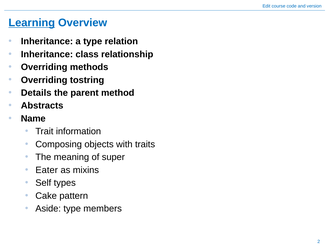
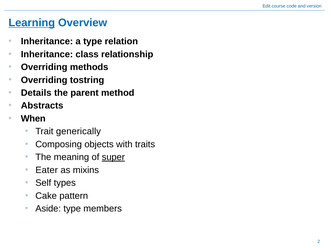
Name: Name -> When (33, 119)
information: information -> generically (78, 132)
super underline: none -> present (113, 157)
